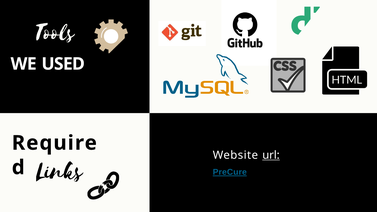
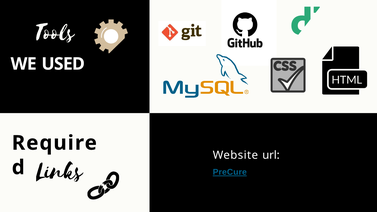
url underline: present -> none (271, 155)
